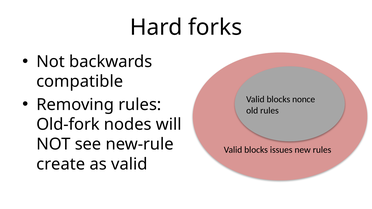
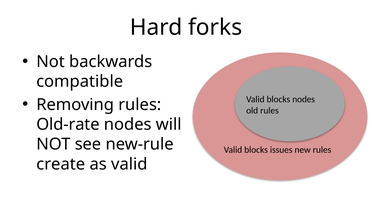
blocks nonce: nonce -> nodes (304, 100)
Old-fork: Old-fork -> Old-rate (68, 125)
